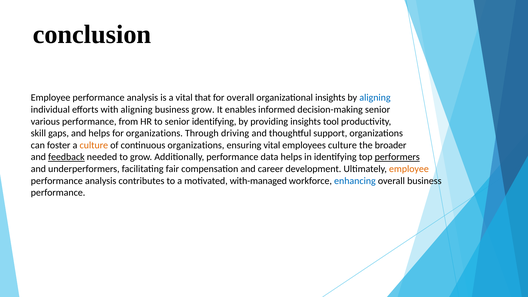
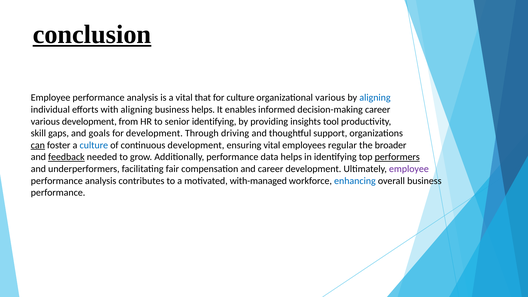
conclusion underline: none -> present (92, 34)
for overall: overall -> culture (240, 98)
organizational insights: insights -> various (330, 98)
business grow: grow -> helps (203, 110)
decision-making senior: senior -> career (378, 110)
various performance: performance -> development (89, 121)
and helps: helps -> goals (99, 133)
for organizations: organizations -> development (154, 133)
can underline: none -> present (38, 145)
culture colour: orange -> blue (94, 145)
continuous organizations: organizations -> development (196, 145)
employees culture: culture -> regular (342, 145)
employee colour: orange -> purple (409, 169)
